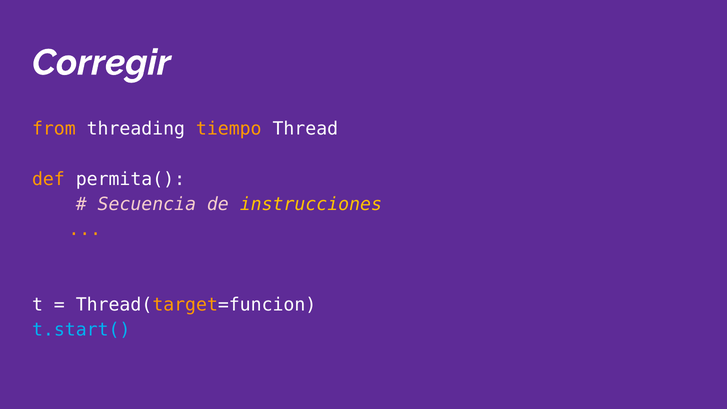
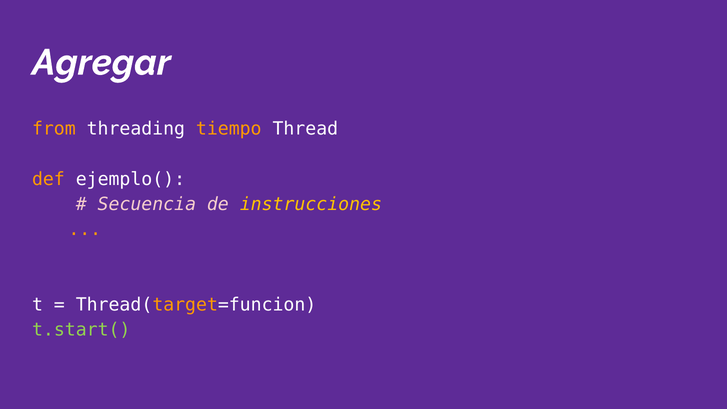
Corregir: Corregir -> Agregar (101, 63)
permita(: permita( -> ejemplo( (130, 179)
t.start( colour: light blue -> light green (81, 330)
